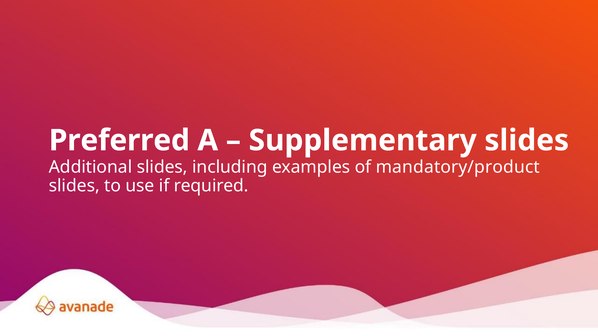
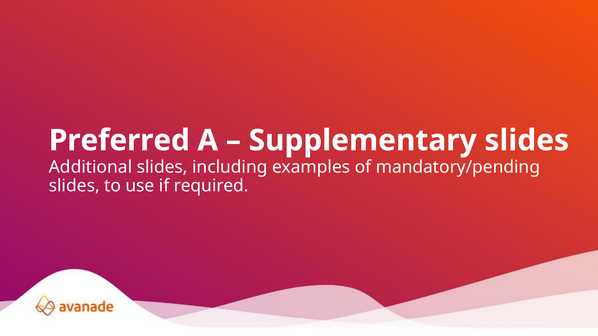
mandatory/product: mandatory/product -> mandatory/pending (458, 167)
